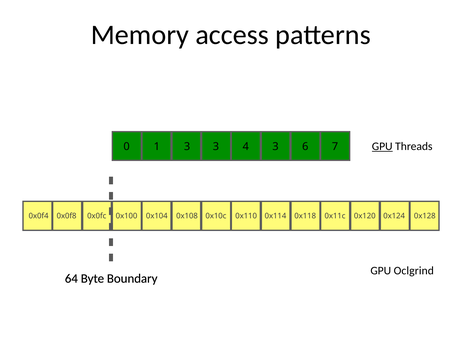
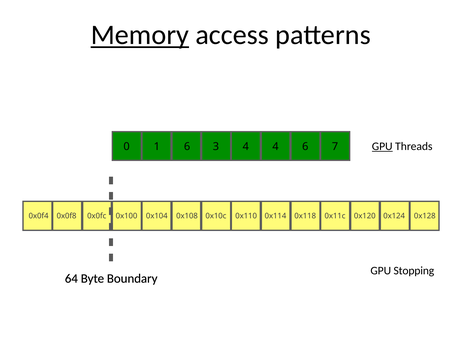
Memory underline: none -> present (140, 35)
1 3: 3 -> 6 (187, 147)
4 3: 3 -> 4 (275, 147)
Oclgrind: Oclgrind -> Stopping (414, 271)
